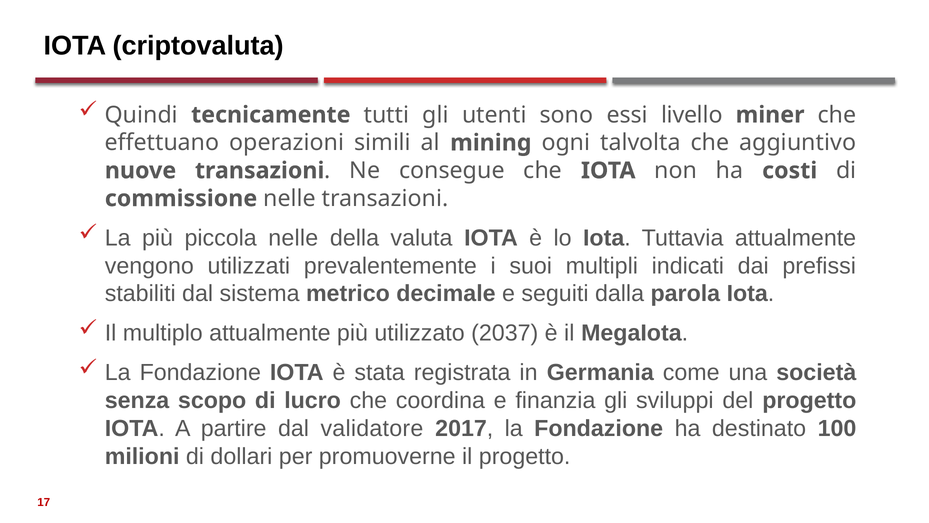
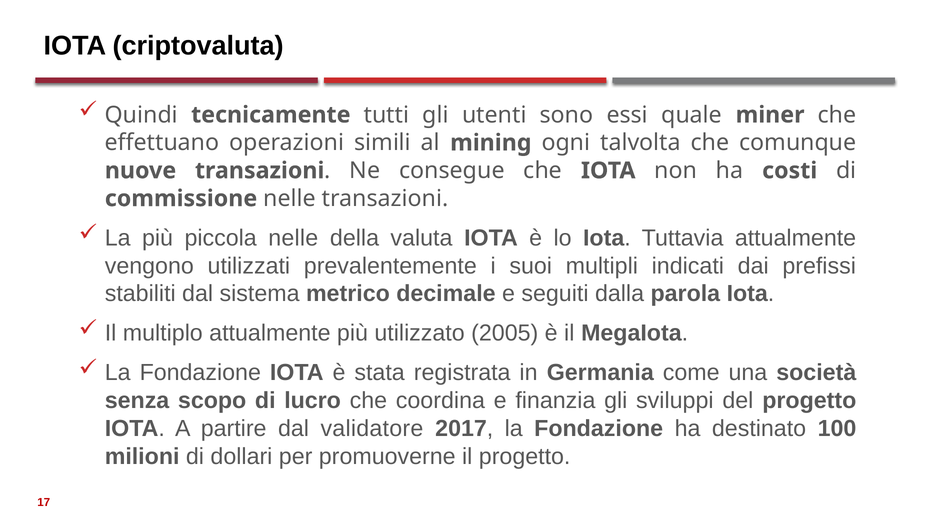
livello: livello -> quale (692, 115)
aggiuntivo: aggiuntivo -> comunque (798, 143)
2037: 2037 -> 2005 (505, 333)
